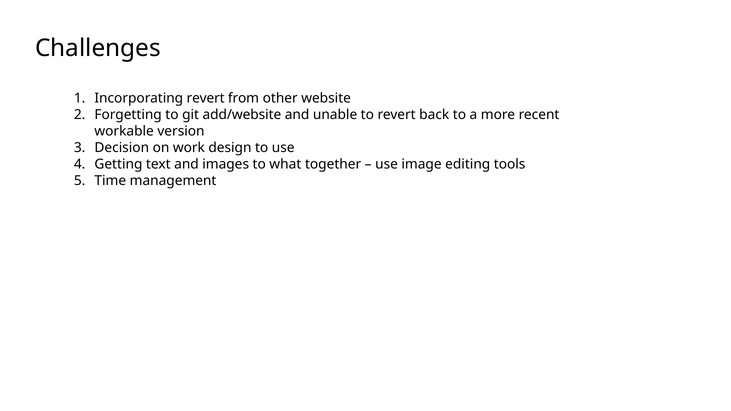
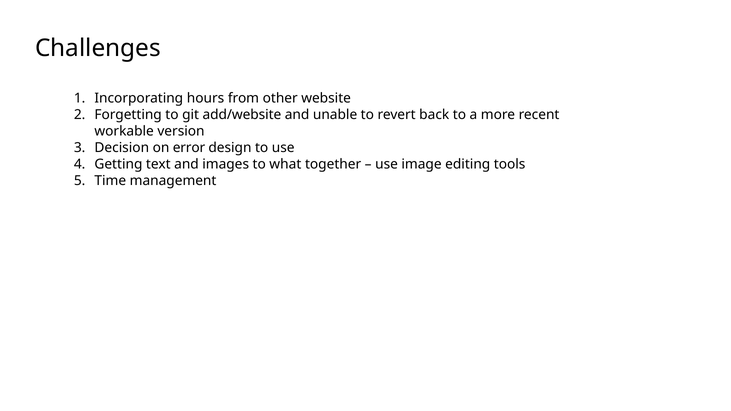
Incorporating revert: revert -> hours (206, 98)
work: work -> error (189, 148)
